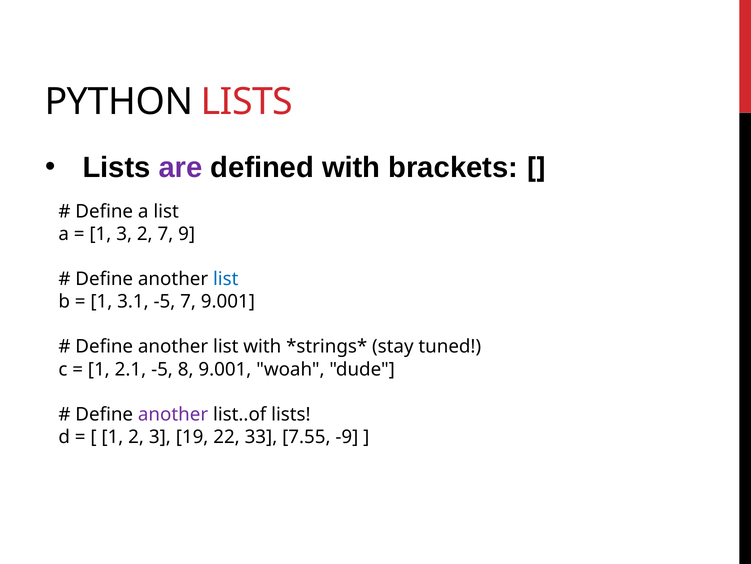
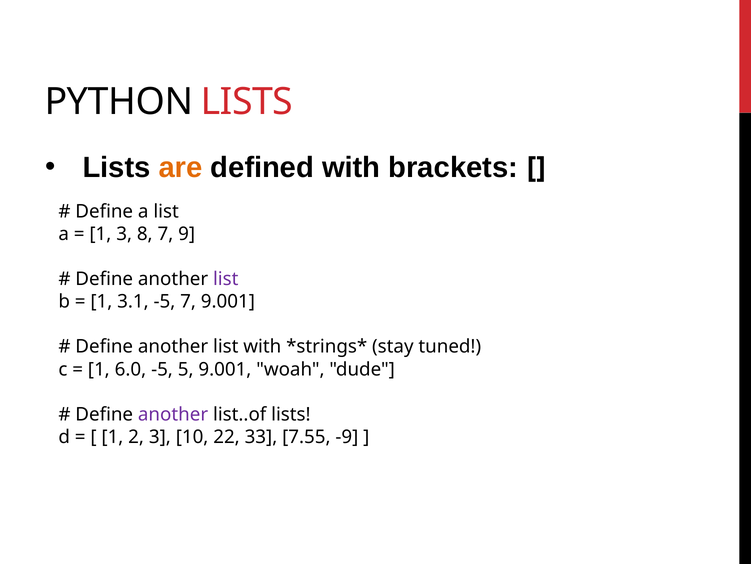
are colour: purple -> orange (181, 167)
3 2: 2 -> 8 (145, 234)
list colour: blue -> purple (226, 279)
2.1: 2.1 -> 6.0 (130, 369)
8: 8 -> 5 (186, 369)
19: 19 -> 10 (192, 436)
